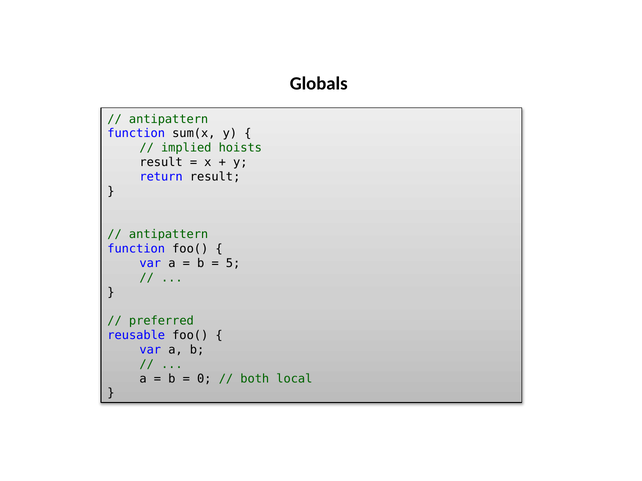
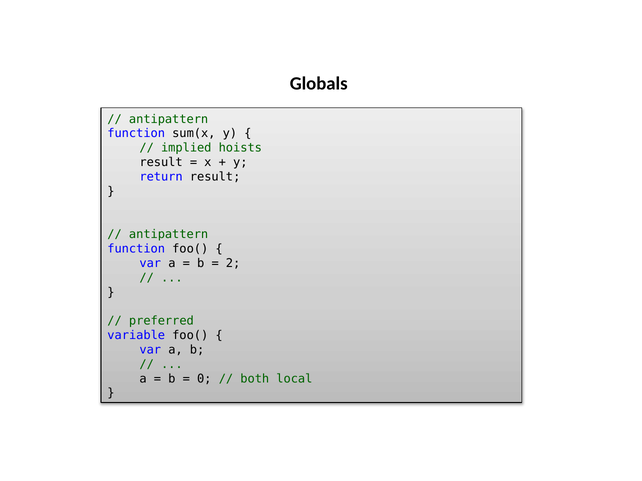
5: 5 -> 2 (233, 264)
reusable: reusable -> variable (136, 336)
